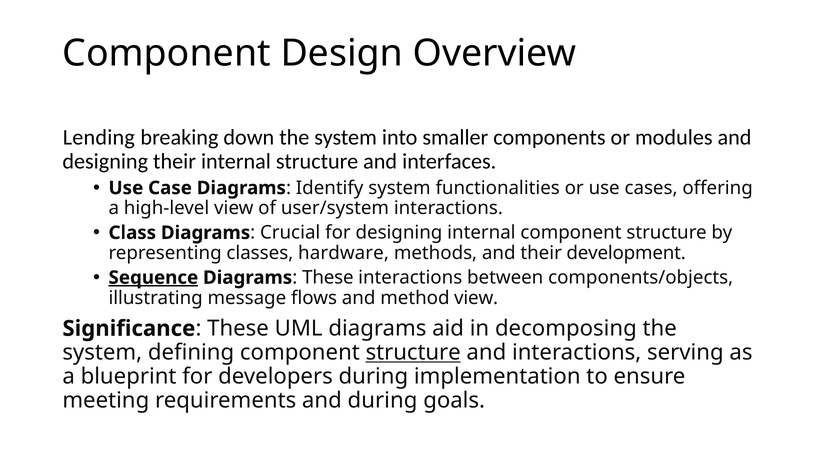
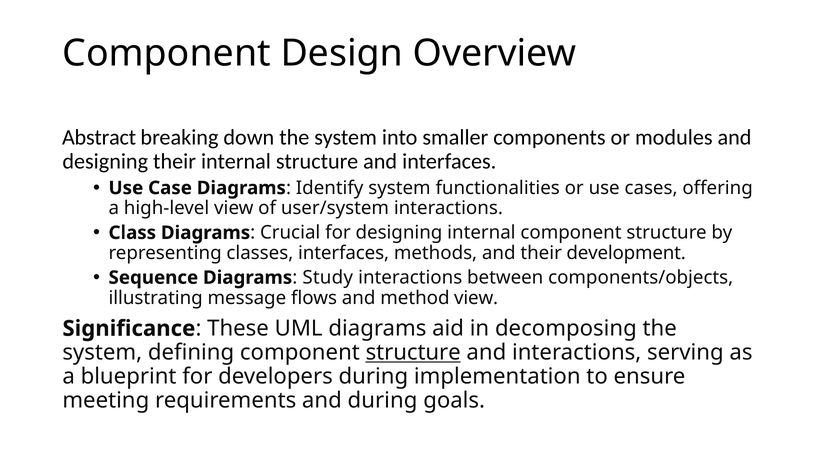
Lending: Lending -> Abstract (99, 138)
classes hardware: hardware -> interfaces (344, 253)
Sequence underline: present -> none (153, 277)
These: These -> Study (328, 277)
